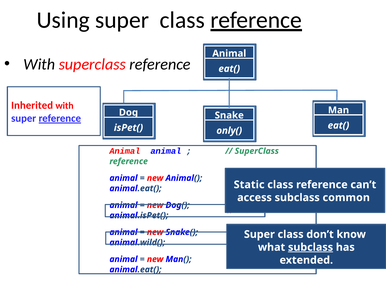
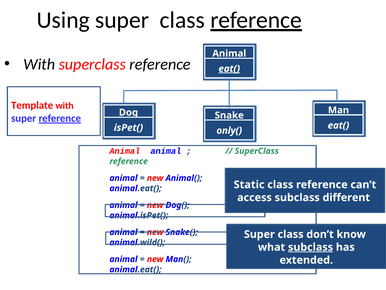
eat( underline: none -> present (229, 69)
Inherited: Inherited -> Template (32, 105)
common: common -> different (346, 197)
